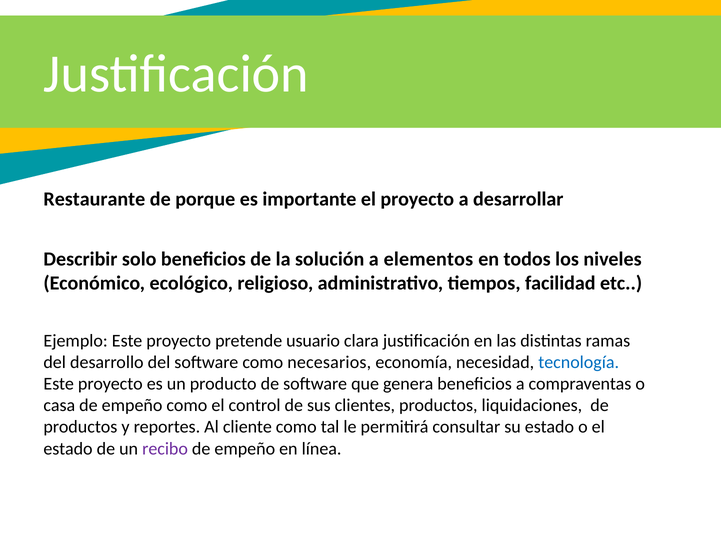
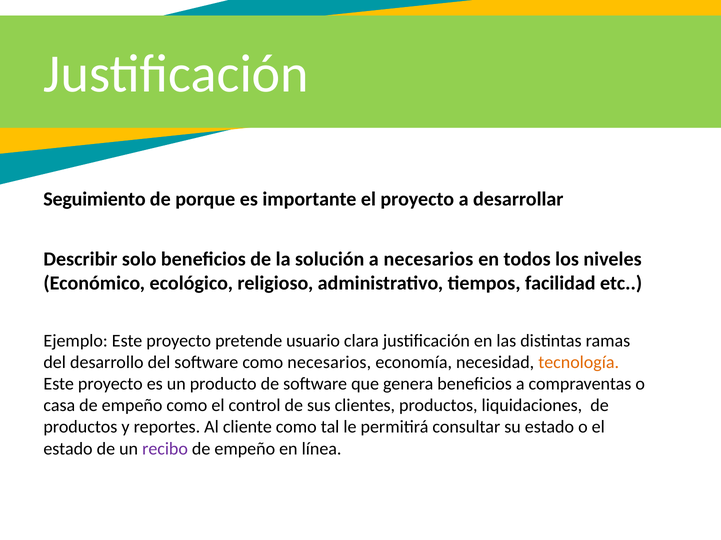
Restaurante: Restaurante -> Seguimiento (94, 200)
a elementos: elementos -> necesarios (428, 260)
tecnología colour: blue -> orange (579, 363)
